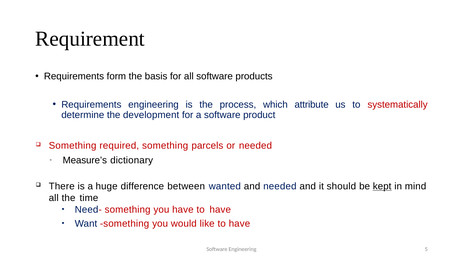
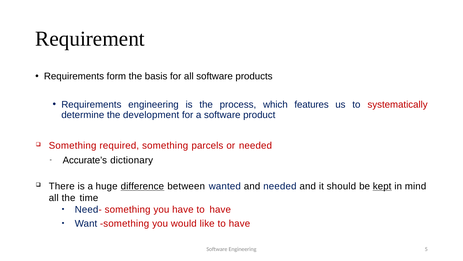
attribute: attribute -> features (312, 104)
Measure’s: Measure’s -> Accurate’s (85, 160)
difference underline: none -> present (142, 186)
